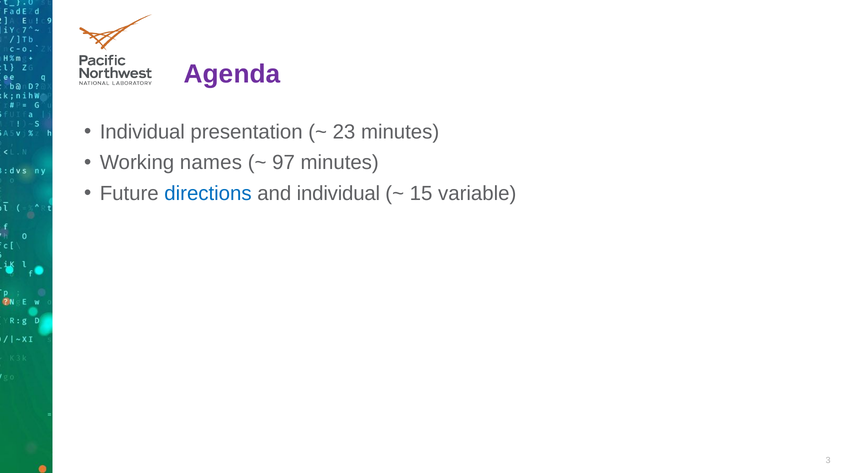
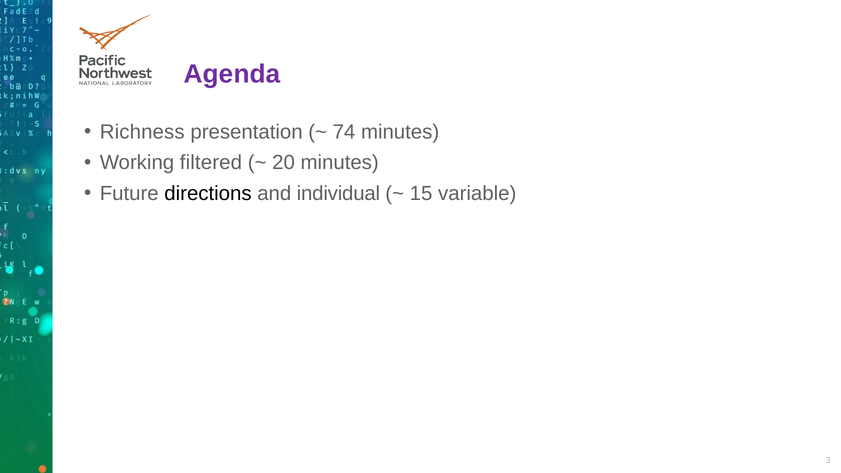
Individual: Individual -> Richness (142, 132)
23: 23 -> 74 (344, 132)
names: names -> filtered (211, 163)
97: 97 -> 20 (284, 163)
directions colour: blue -> black (208, 193)
